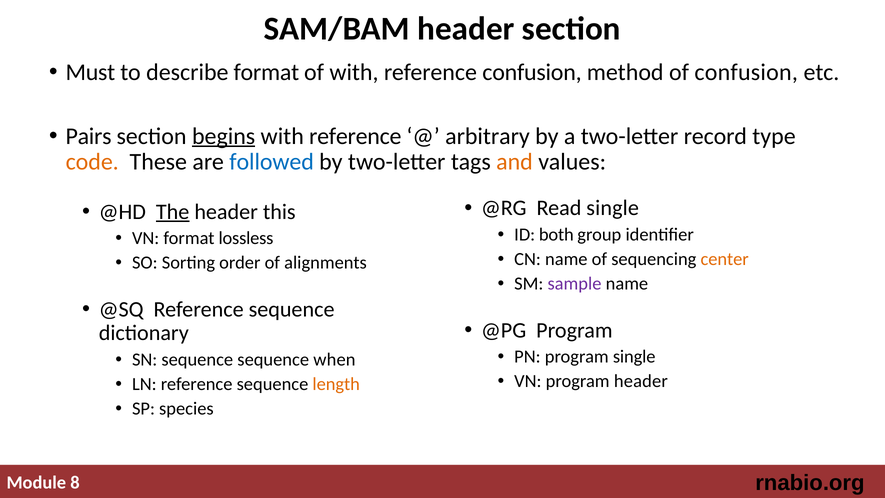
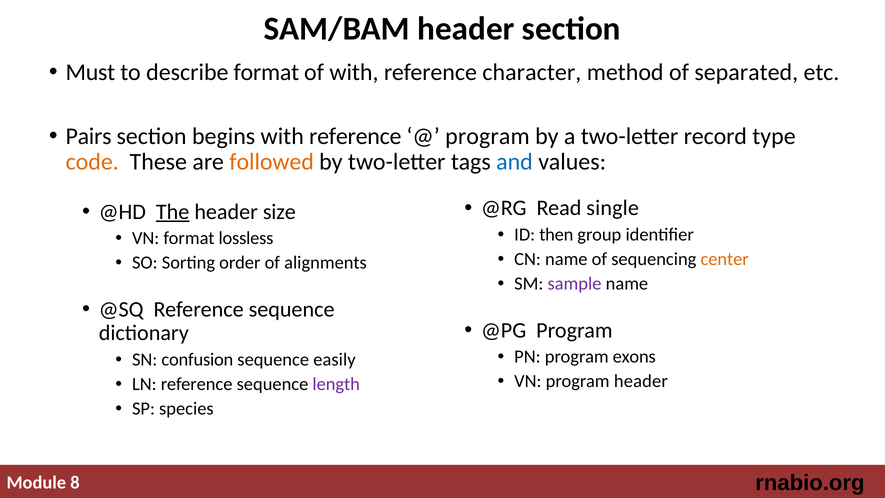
reference confusion: confusion -> character (532, 72)
of confusion: confusion -> separated (746, 72)
begins underline: present -> none (224, 136)
arbitrary: arbitrary -> program (487, 136)
followed colour: blue -> orange (272, 162)
and colour: orange -> blue (514, 162)
this: this -> size (279, 212)
both: both -> then (556, 235)
program single: single -> exons (634, 357)
SN sequence: sequence -> confusion (197, 360)
when: when -> easily (334, 360)
length colour: orange -> purple (336, 384)
